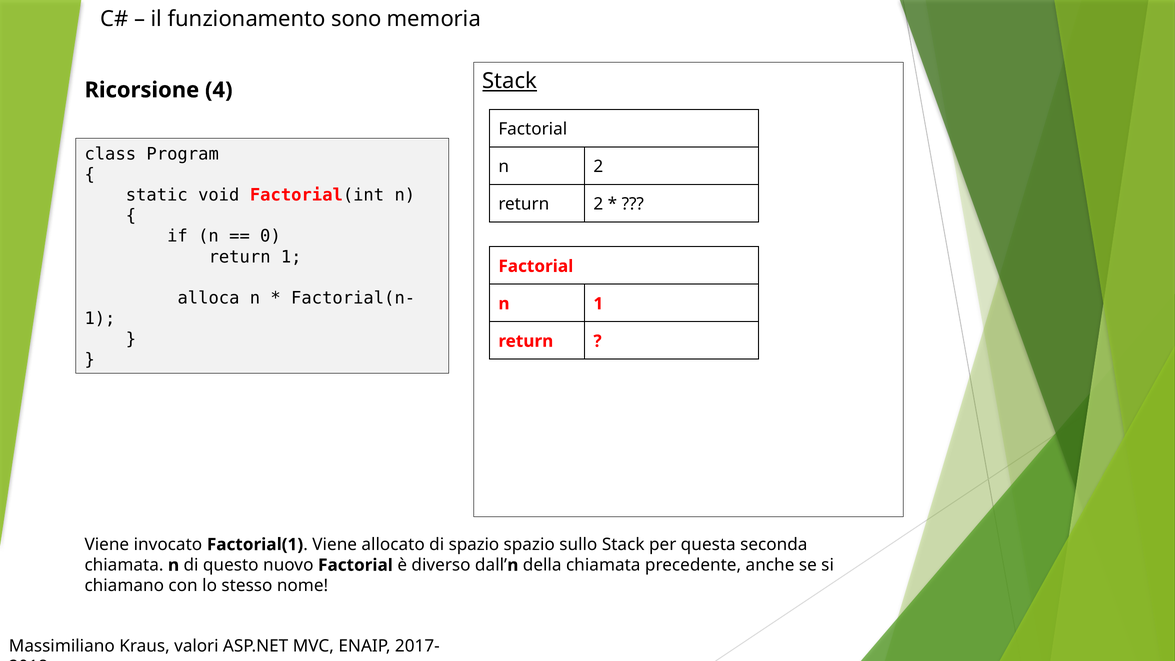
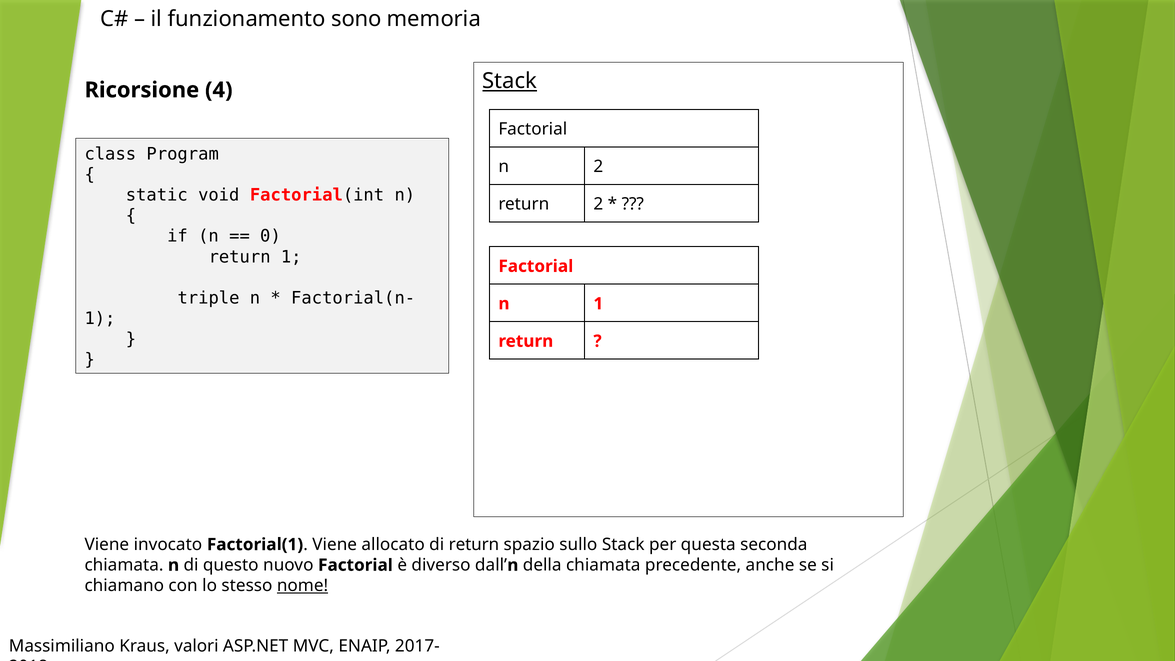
alloca: alloca -> triple (209, 298)
di spazio: spazio -> return (474, 544)
nome underline: none -> present (303, 586)
